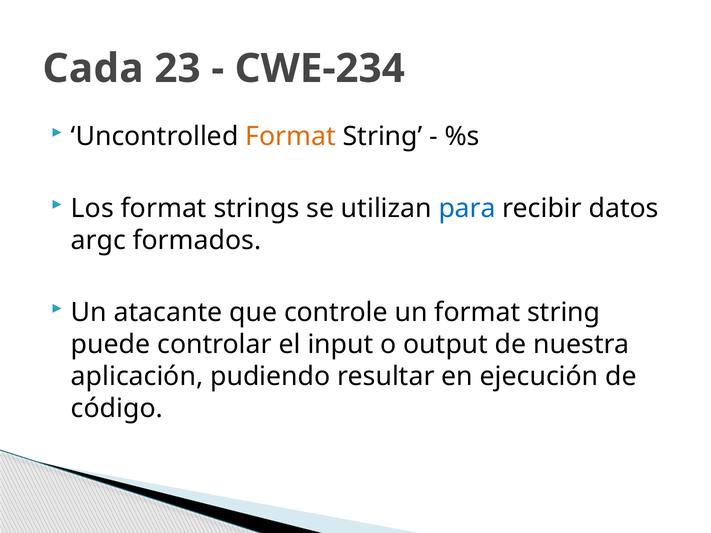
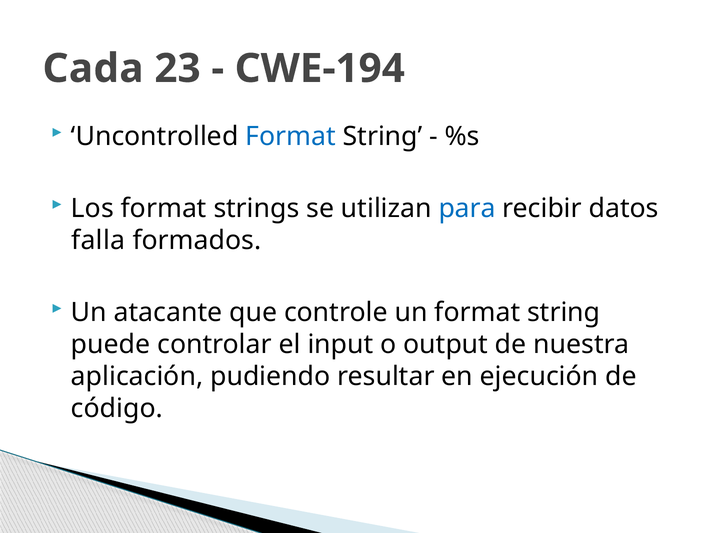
CWE-234: CWE-234 -> CWE-194 (320, 69)
Format colour: orange -> blue (291, 137)
argc: argc -> falla (98, 241)
